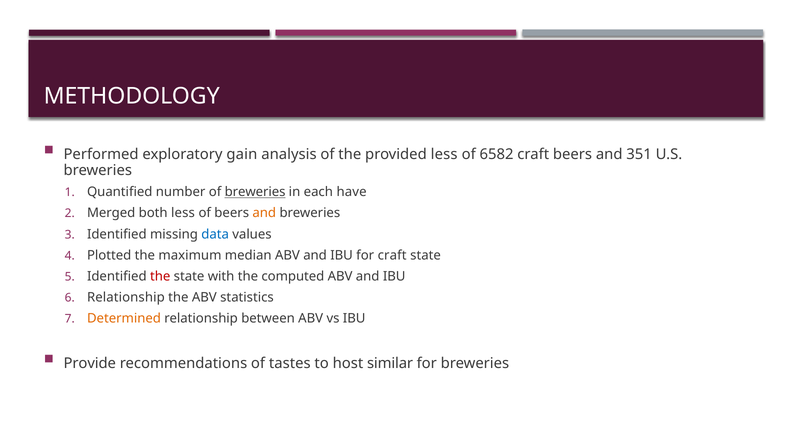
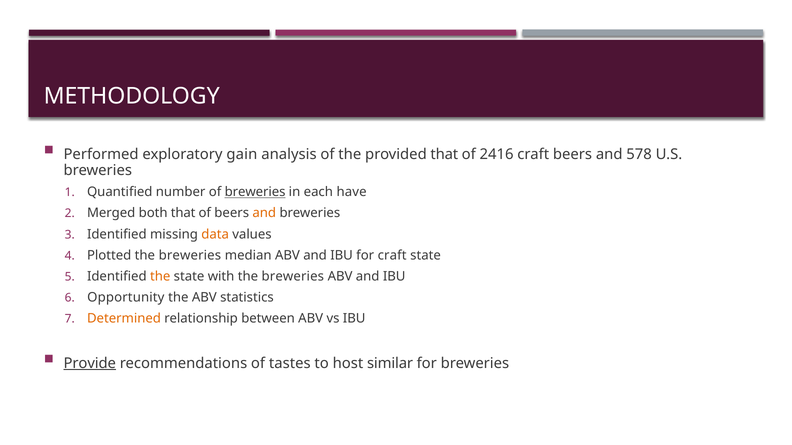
provided less: less -> that (444, 155)
6582: 6582 -> 2416 (497, 155)
351: 351 -> 578 (639, 155)
both less: less -> that (183, 213)
data colour: blue -> orange (215, 234)
Plotted the maximum: maximum -> breweries (190, 255)
the colour: red -> orange (160, 277)
with the computed: computed -> breweries (293, 277)
Relationship: Relationship -> Opportunity (126, 298)
Provide underline: none -> present (90, 364)
